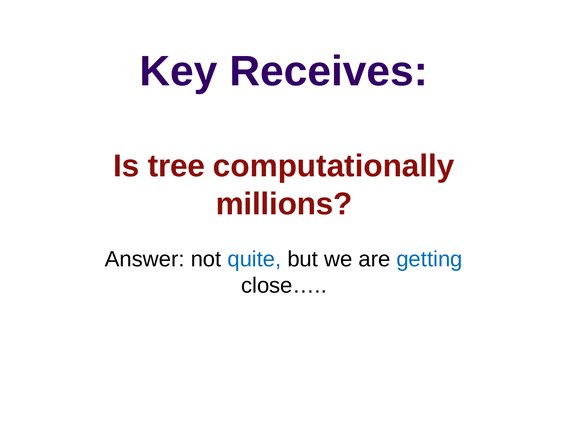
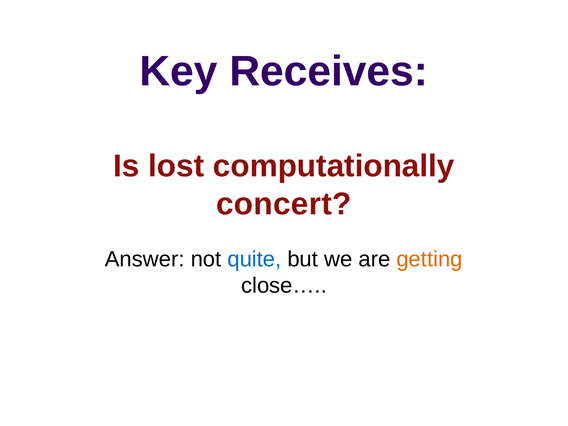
tree: tree -> lost (176, 166)
millions: millions -> concert (284, 204)
getting colour: blue -> orange (429, 259)
